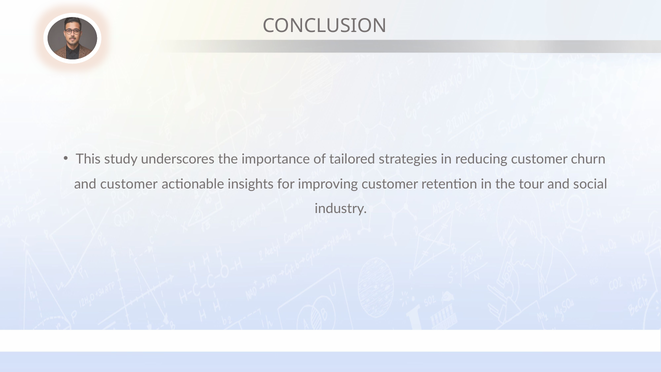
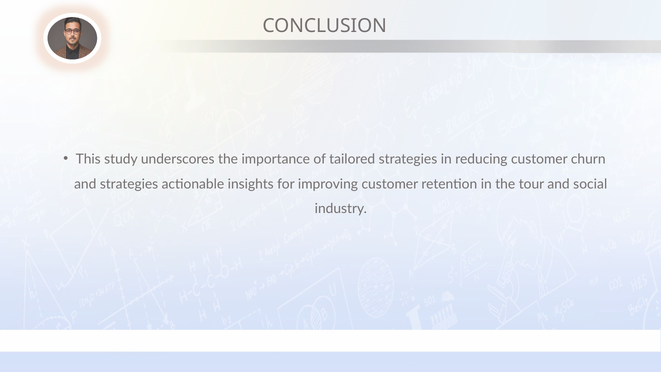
and customer: customer -> strategies (129, 184)
